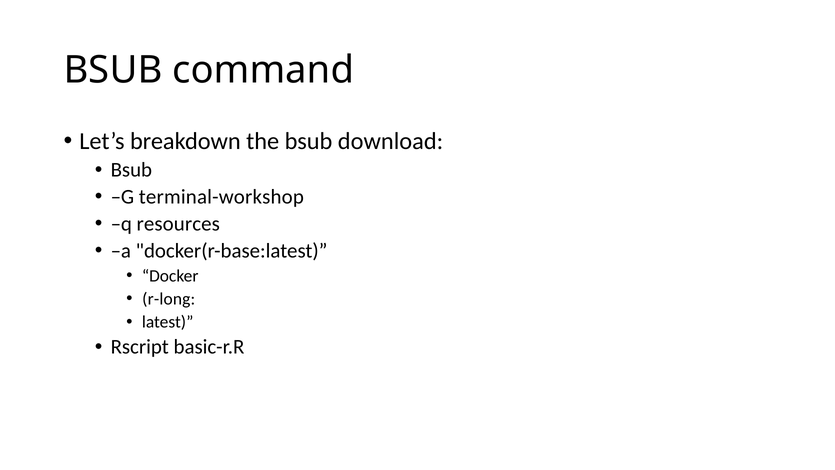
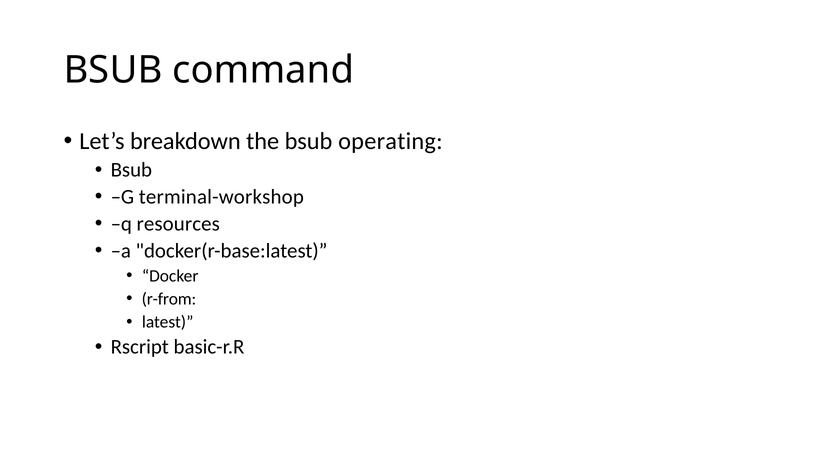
download: download -> operating (390, 141)
r-long: r-long -> r-from (169, 299)
